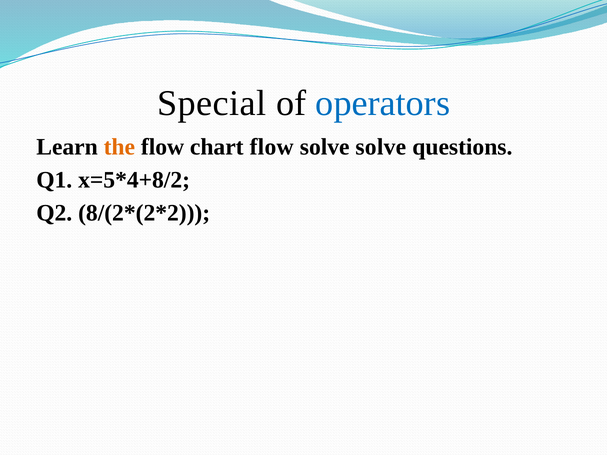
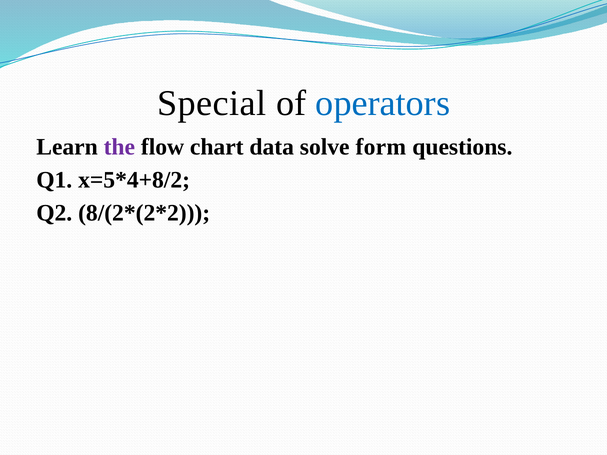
the colour: orange -> purple (119, 147)
chart flow: flow -> data (272, 147)
solve solve: solve -> form (381, 147)
